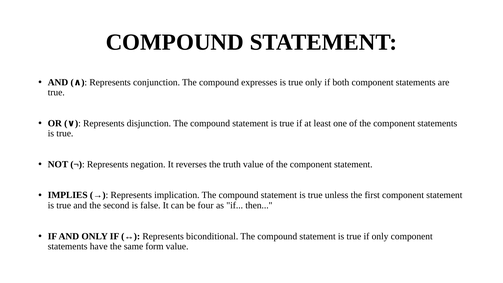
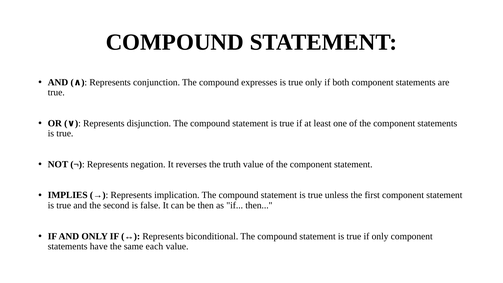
be four: four -> then (206, 205)
form: form -> each (154, 246)
